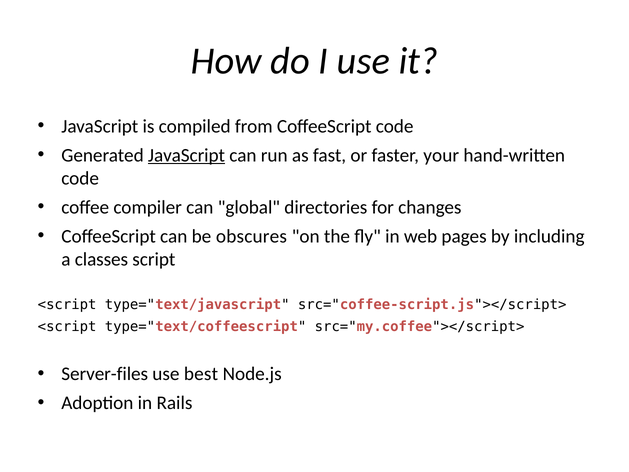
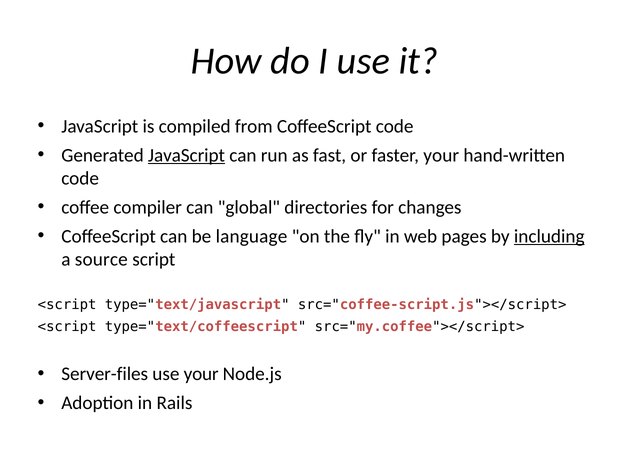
obscures: obscures -> language (251, 236)
including underline: none -> present (549, 236)
classes: classes -> source (101, 259)
use best: best -> your (201, 374)
